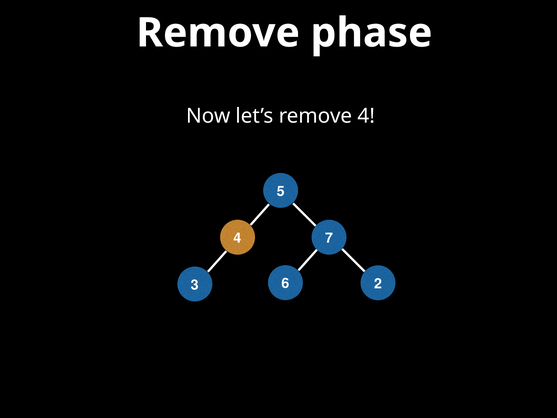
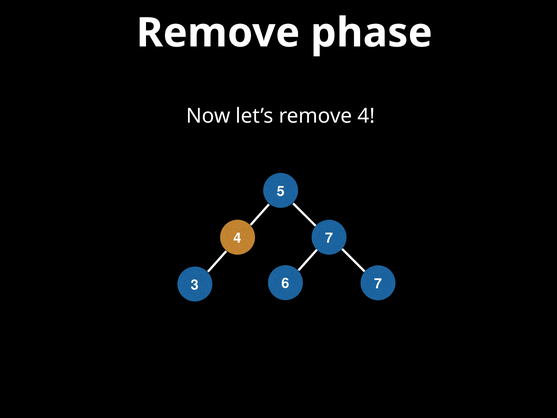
2: 2 -> 7 (378, 284)
